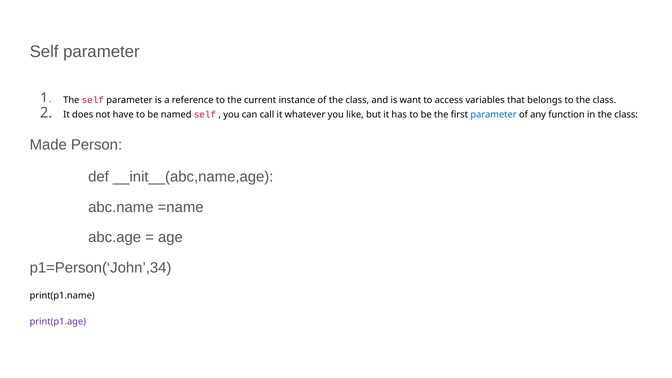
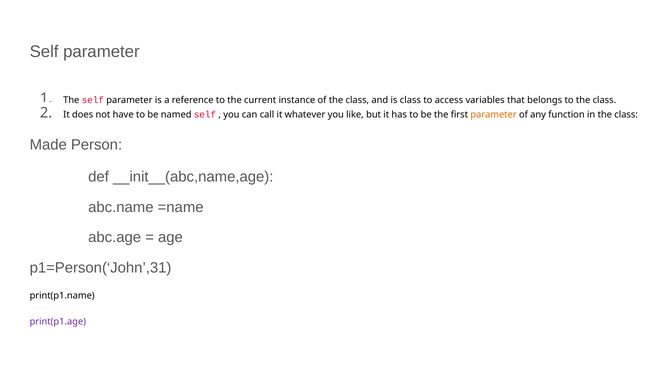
is want: want -> class (410, 100)
parameter colour: blue -> orange (494, 115)
p1=Person(‘John’,34: p1=Person(‘John’,34 -> p1=Person(‘John’,31 (101, 268)
